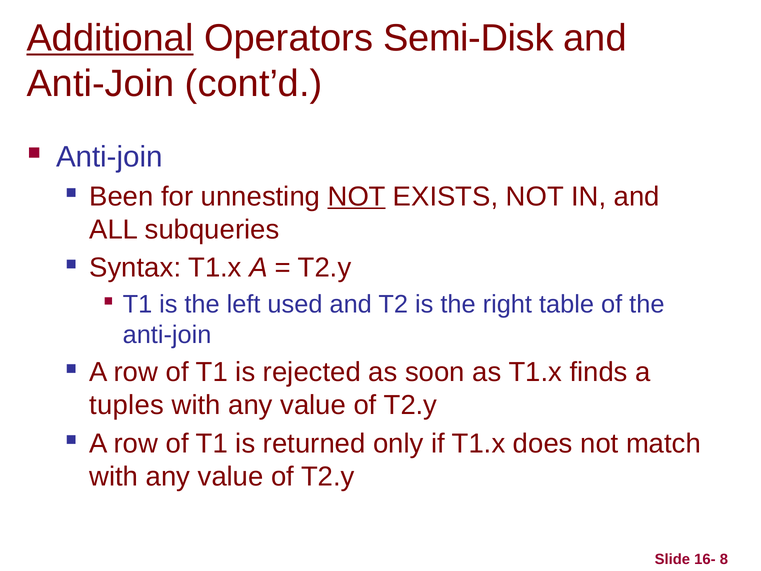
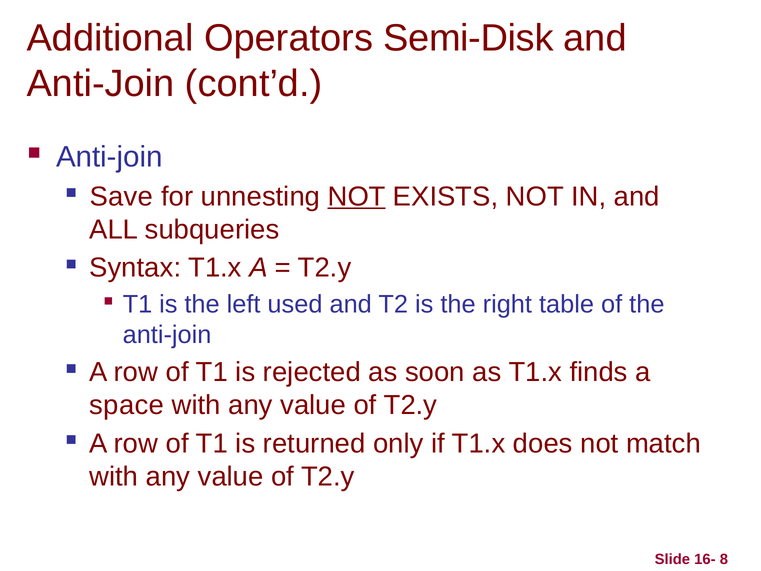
Additional underline: present -> none (110, 38)
Been: Been -> Save (121, 196)
tuples: tuples -> space (127, 405)
